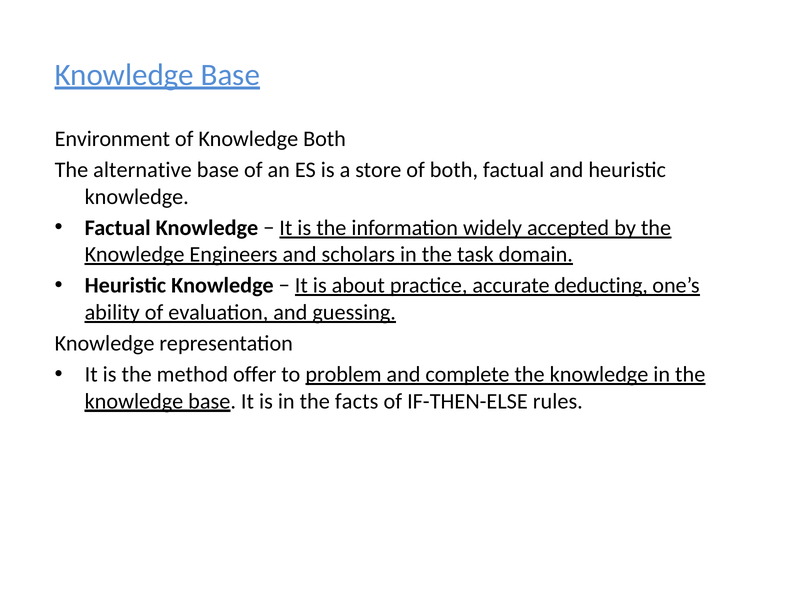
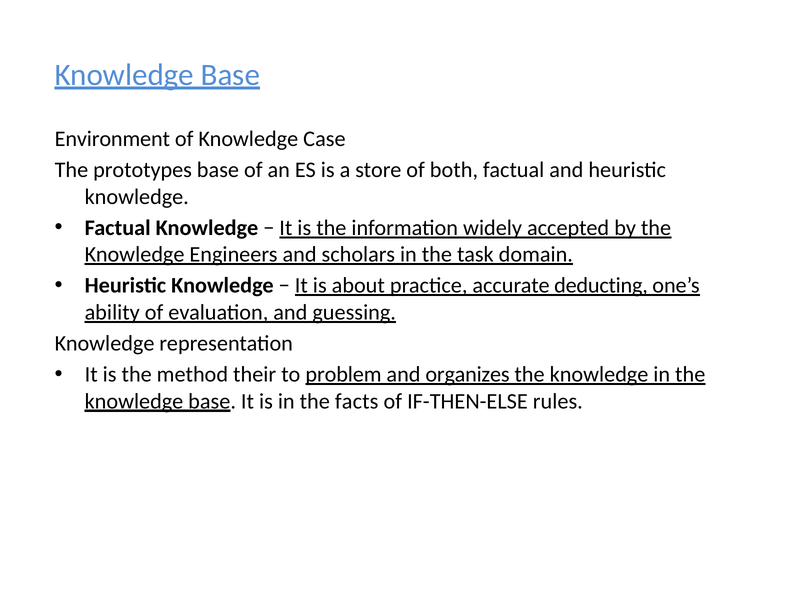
Knowledge Both: Both -> Case (324, 139)
alternative: alternative -> prototypes (143, 170)
offer: offer -> their (255, 375)
complete: complete -> organizes (468, 375)
